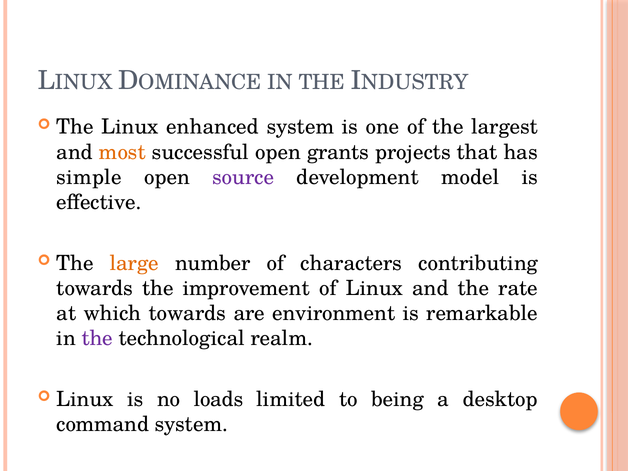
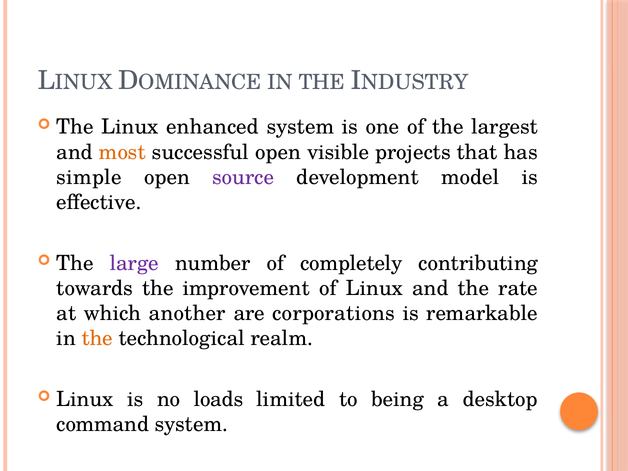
grants: grants -> visible (338, 152)
large colour: orange -> purple (134, 263)
characters: characters -> completely (351, 263)
which towards: towards -> another (187, 313)
environment: environment -> corporations (334, 313)
the colour: purple -> orange (97, 338)
